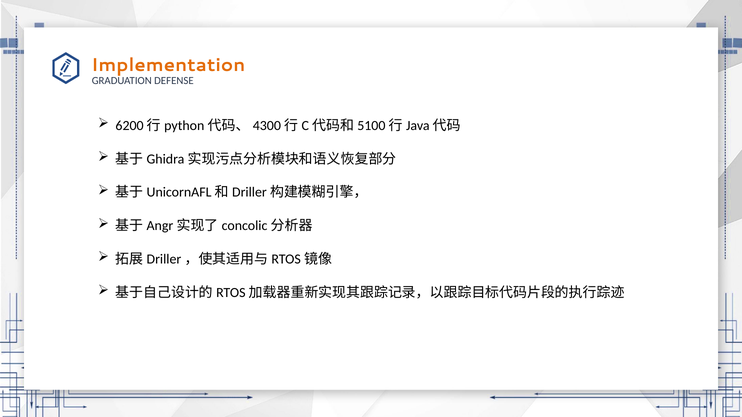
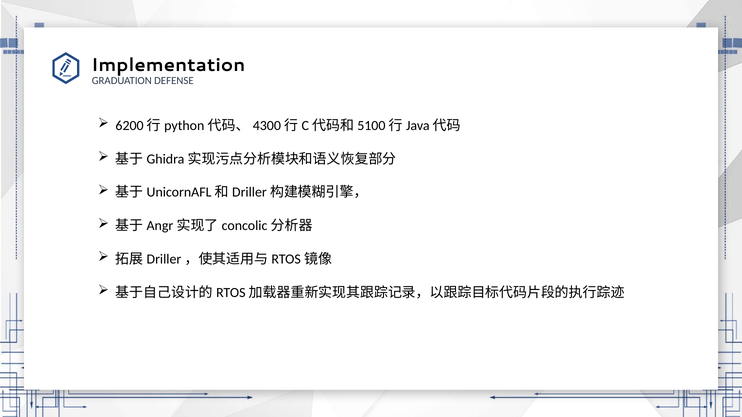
Implementation colour: orange -> black (168, 65)
